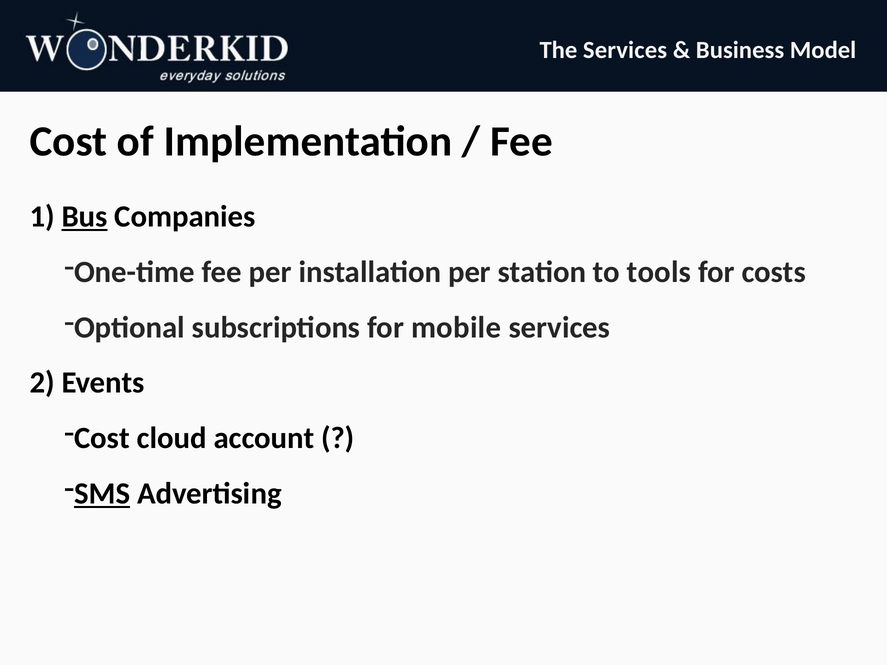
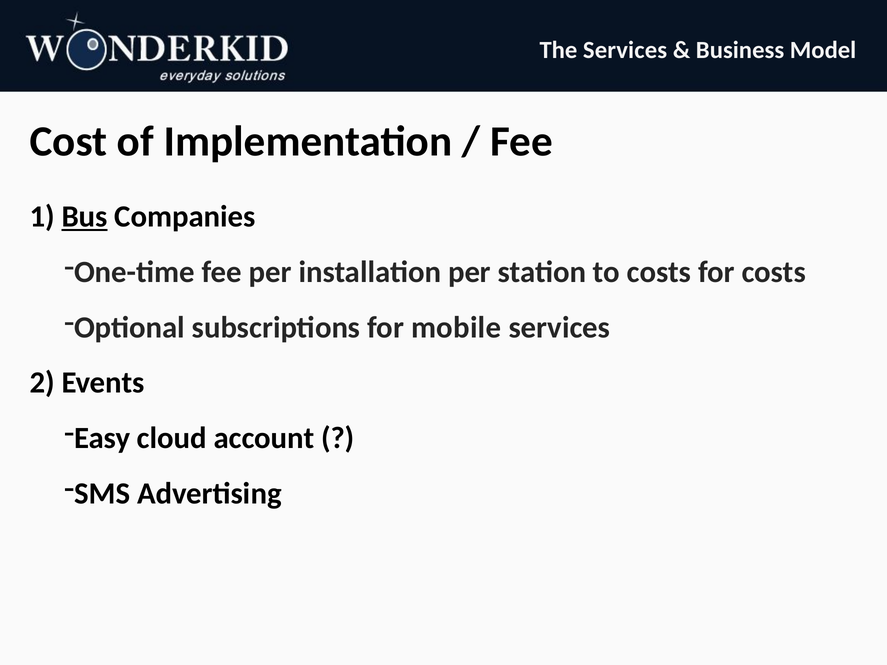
to tools: tools -> costs (659, 272)
Cost: Cost -> Easy (102, 438)
SMS underline: present -> none (102, 494)
